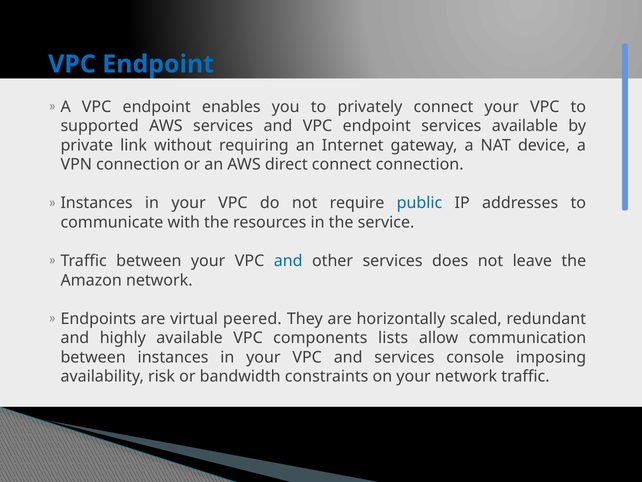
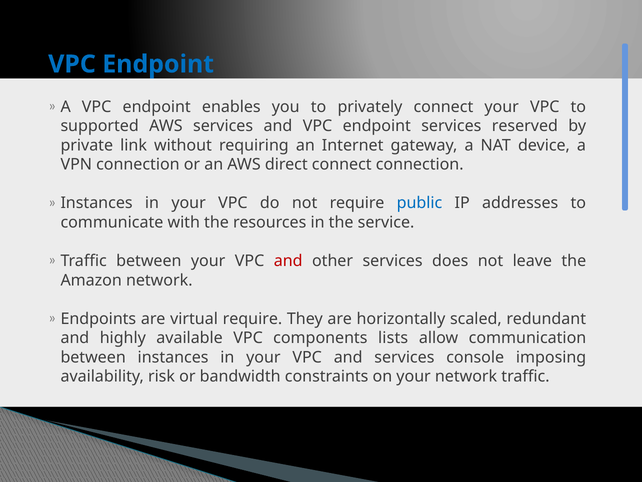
services available: available -> reserved (525, 126)
and colour: blue -> red (288, 261)
virtual peered: peered -> require (252, 318)
